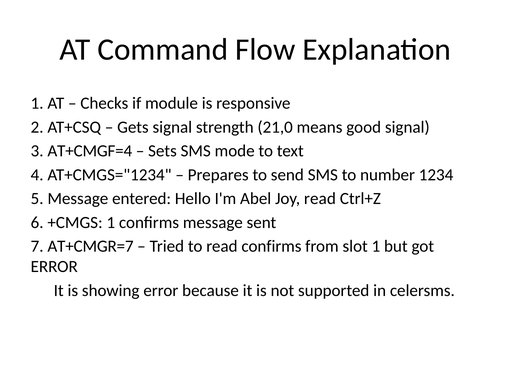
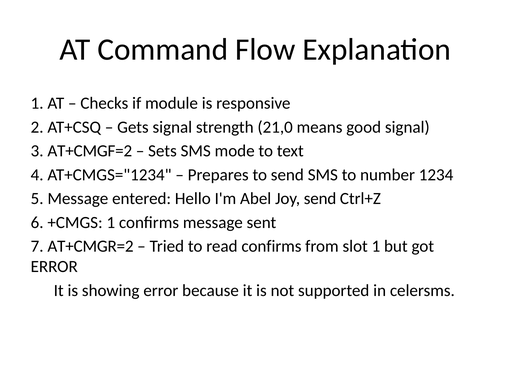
AT+CMGF=4: AT+CMGF=4 -> AT+CMGF=2 (90, 151)
Joy read: read -> send (320, 199)
AT+CMGR=7: AT+CMGR=7 -> AT+CMGR=2 (91, 246)
